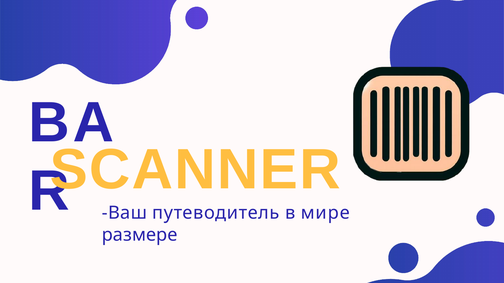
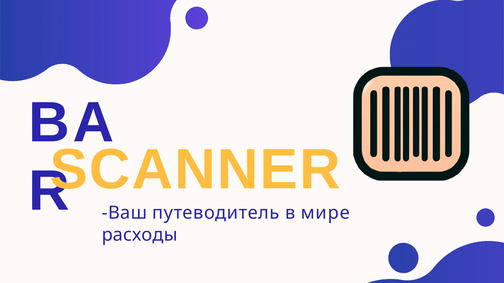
размере: размере -> расходы (140, 235)
